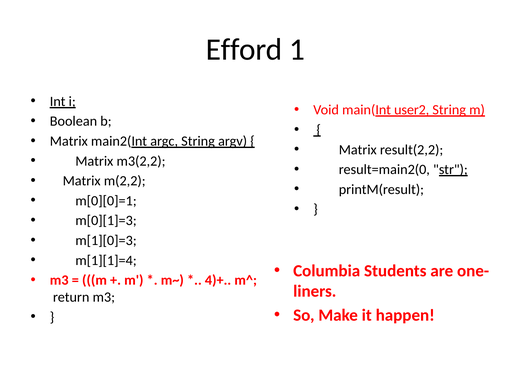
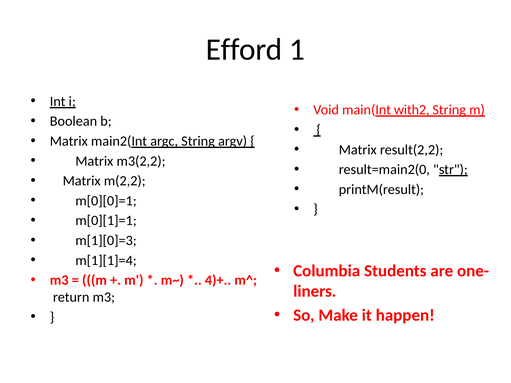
user2: user2 -> with2 (412, 110)
m[0][1]=3: m[0][1]=3 -> m[0][1]=1 (106, 221)
